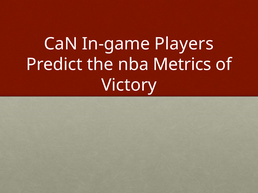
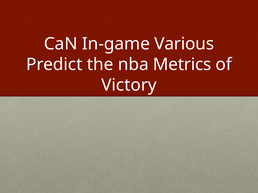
Players: Players -> Various (184, 44)
